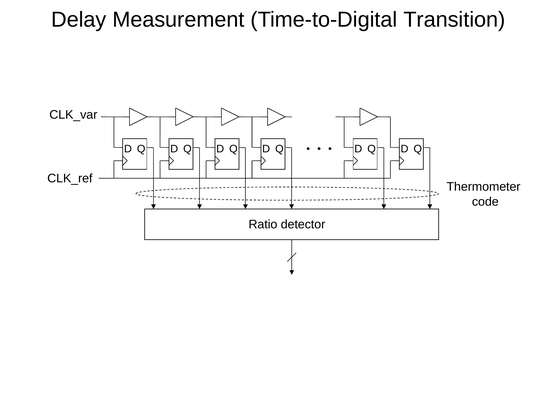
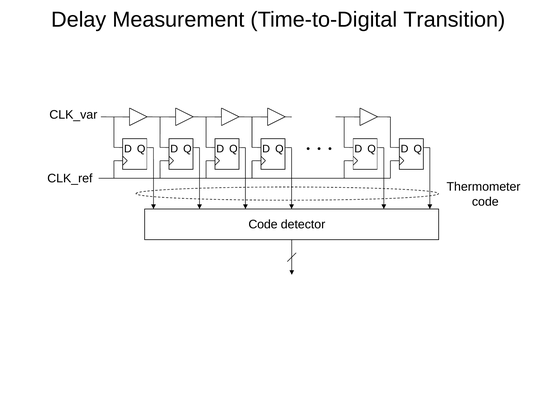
Ratio: Ratio -> Code (263, 224)
